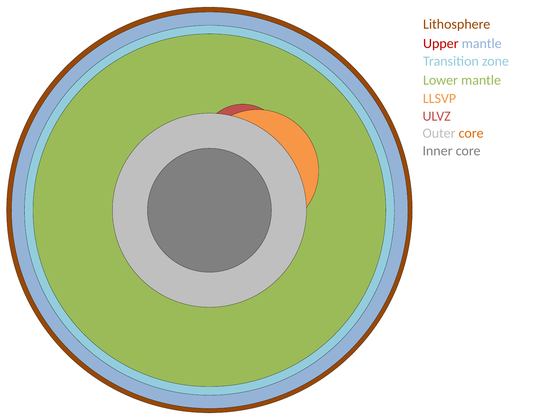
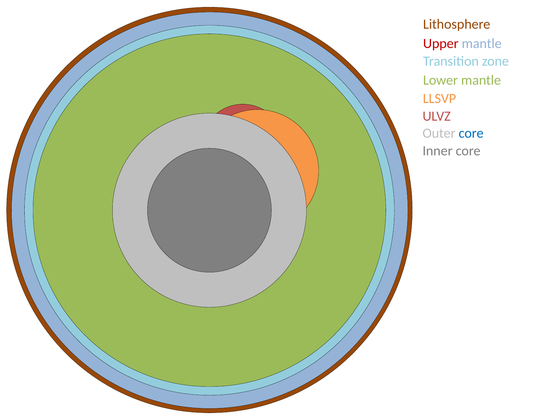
core colour: orange -> blue (471, 133)
